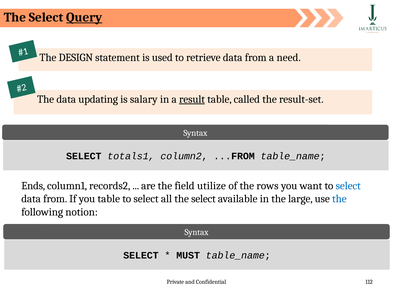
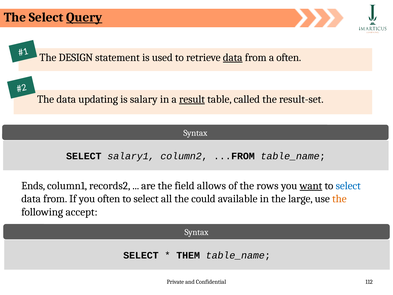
data underline: none -> present (233, 57)
a need: need -> often (289, 57)
totals1: totals1 -> salary1 (131, 156)
utilize: utilize -> allows (211, 186)
want underline: none -> present (311, 186)
you table: table -> often (109, 199)
all the select: select -> could (203, 199)
the colour: blue -> orange (339, 199)
notion: notion -> accept (82, 212)
MUST: MUST -> THEM (188, 255)
